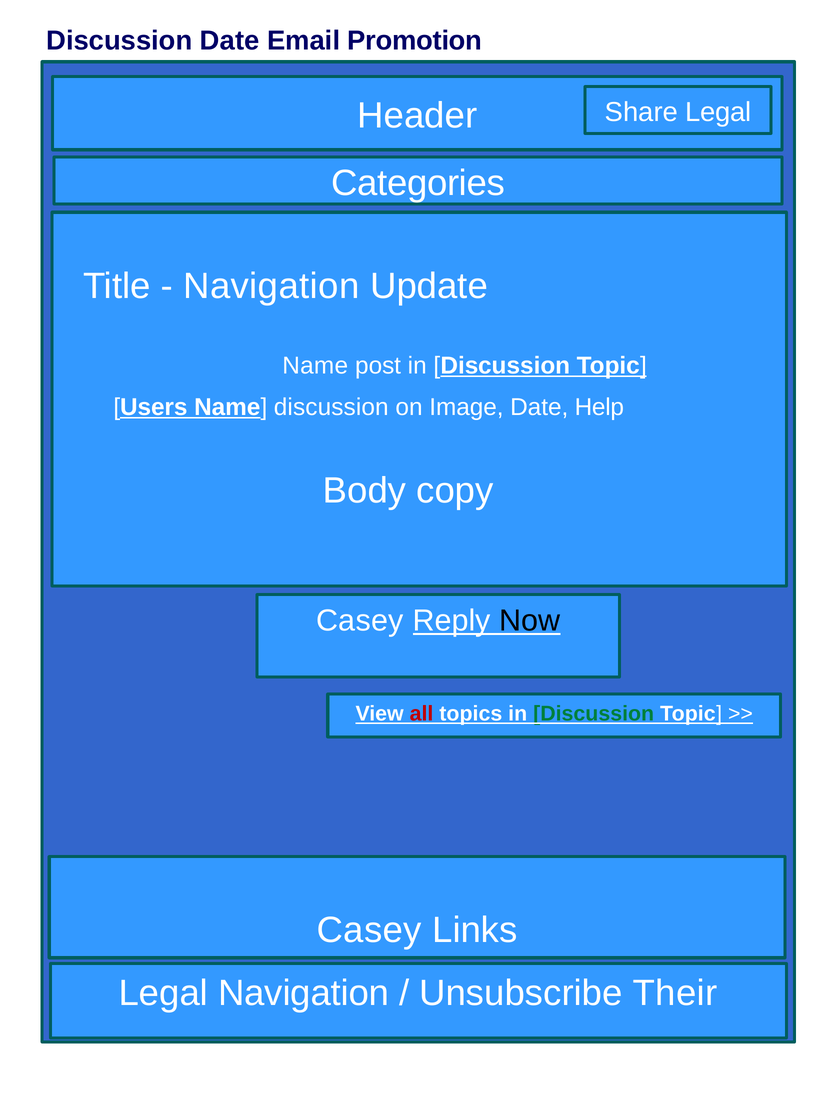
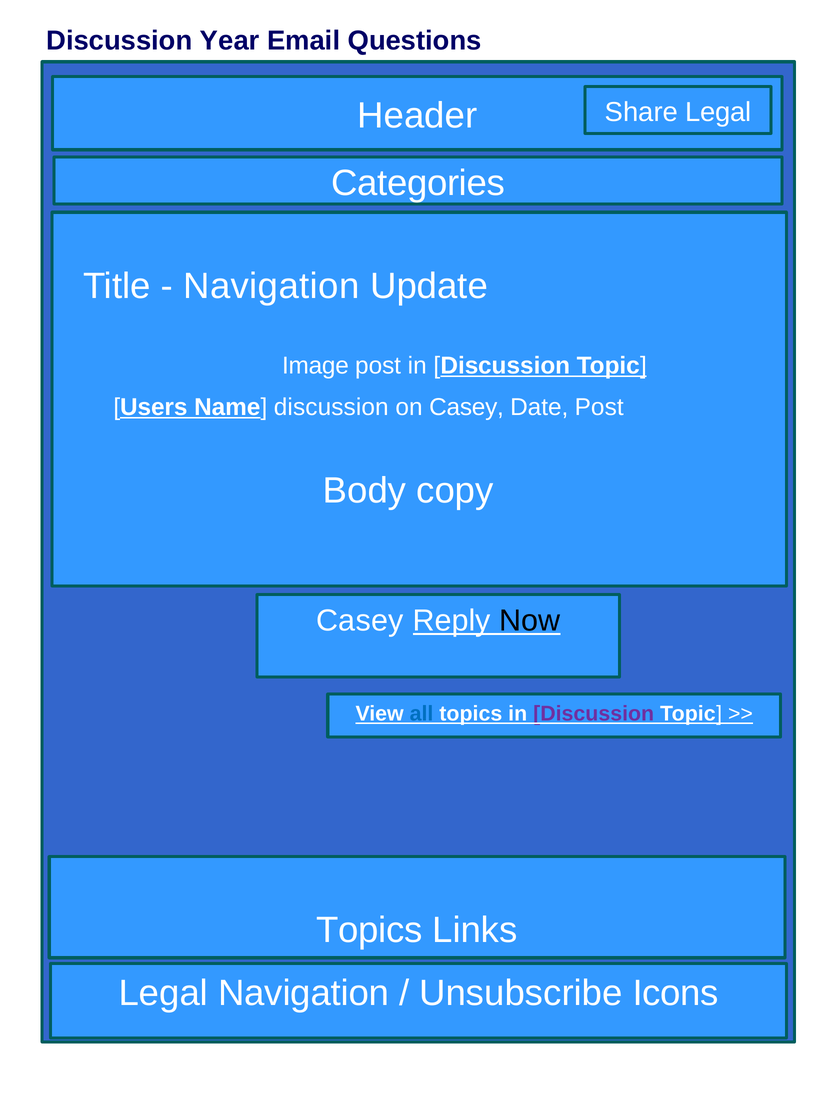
Discussion Date: Date -> Year (230, 41)
Promotion: Promotion -> Questions (415, 41)
Name: Name -> Image (315, 366)
on Image: Image -> Casey (467, 407)
Date Help: Help -> Post (599, 407)
all colour: red -> blue (422, 714)
Discussion colour: green -> purple (594, 714)
Casey: Casey -> Topics (369, 931)
Their: Their -> Icons (676, 994)
